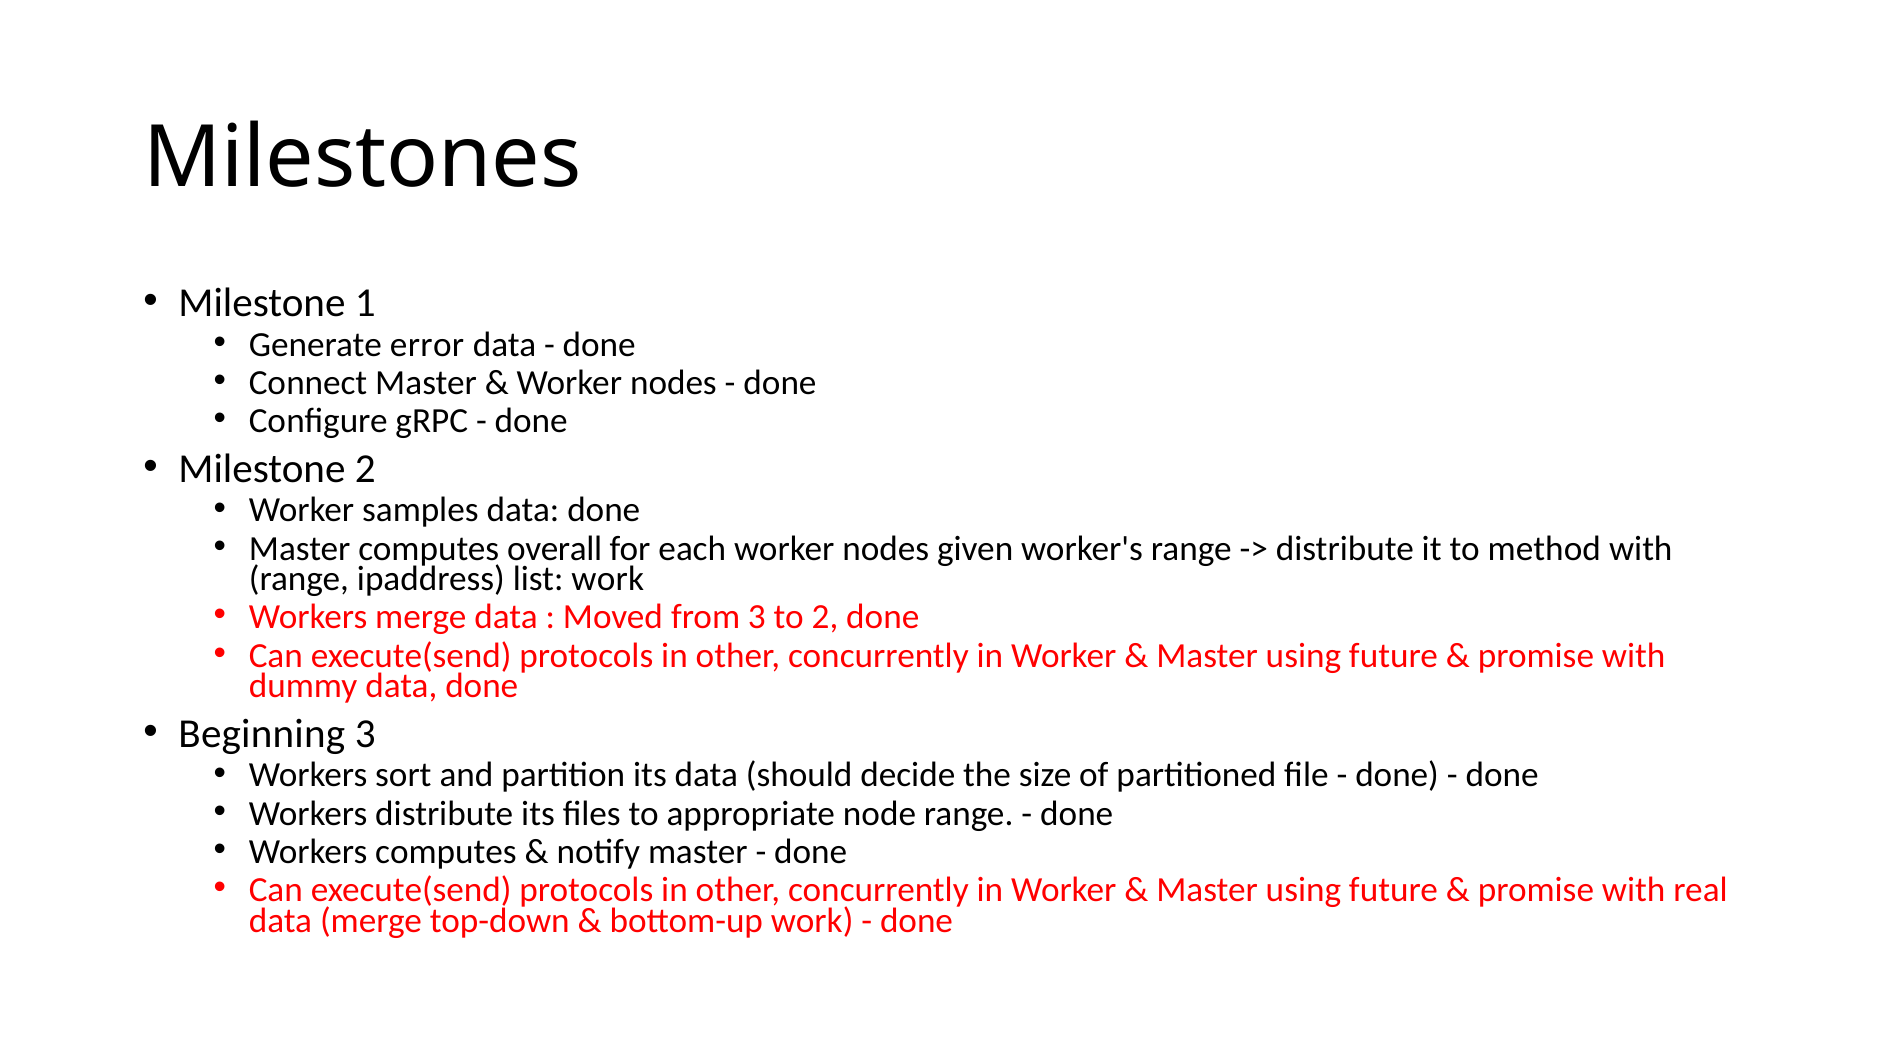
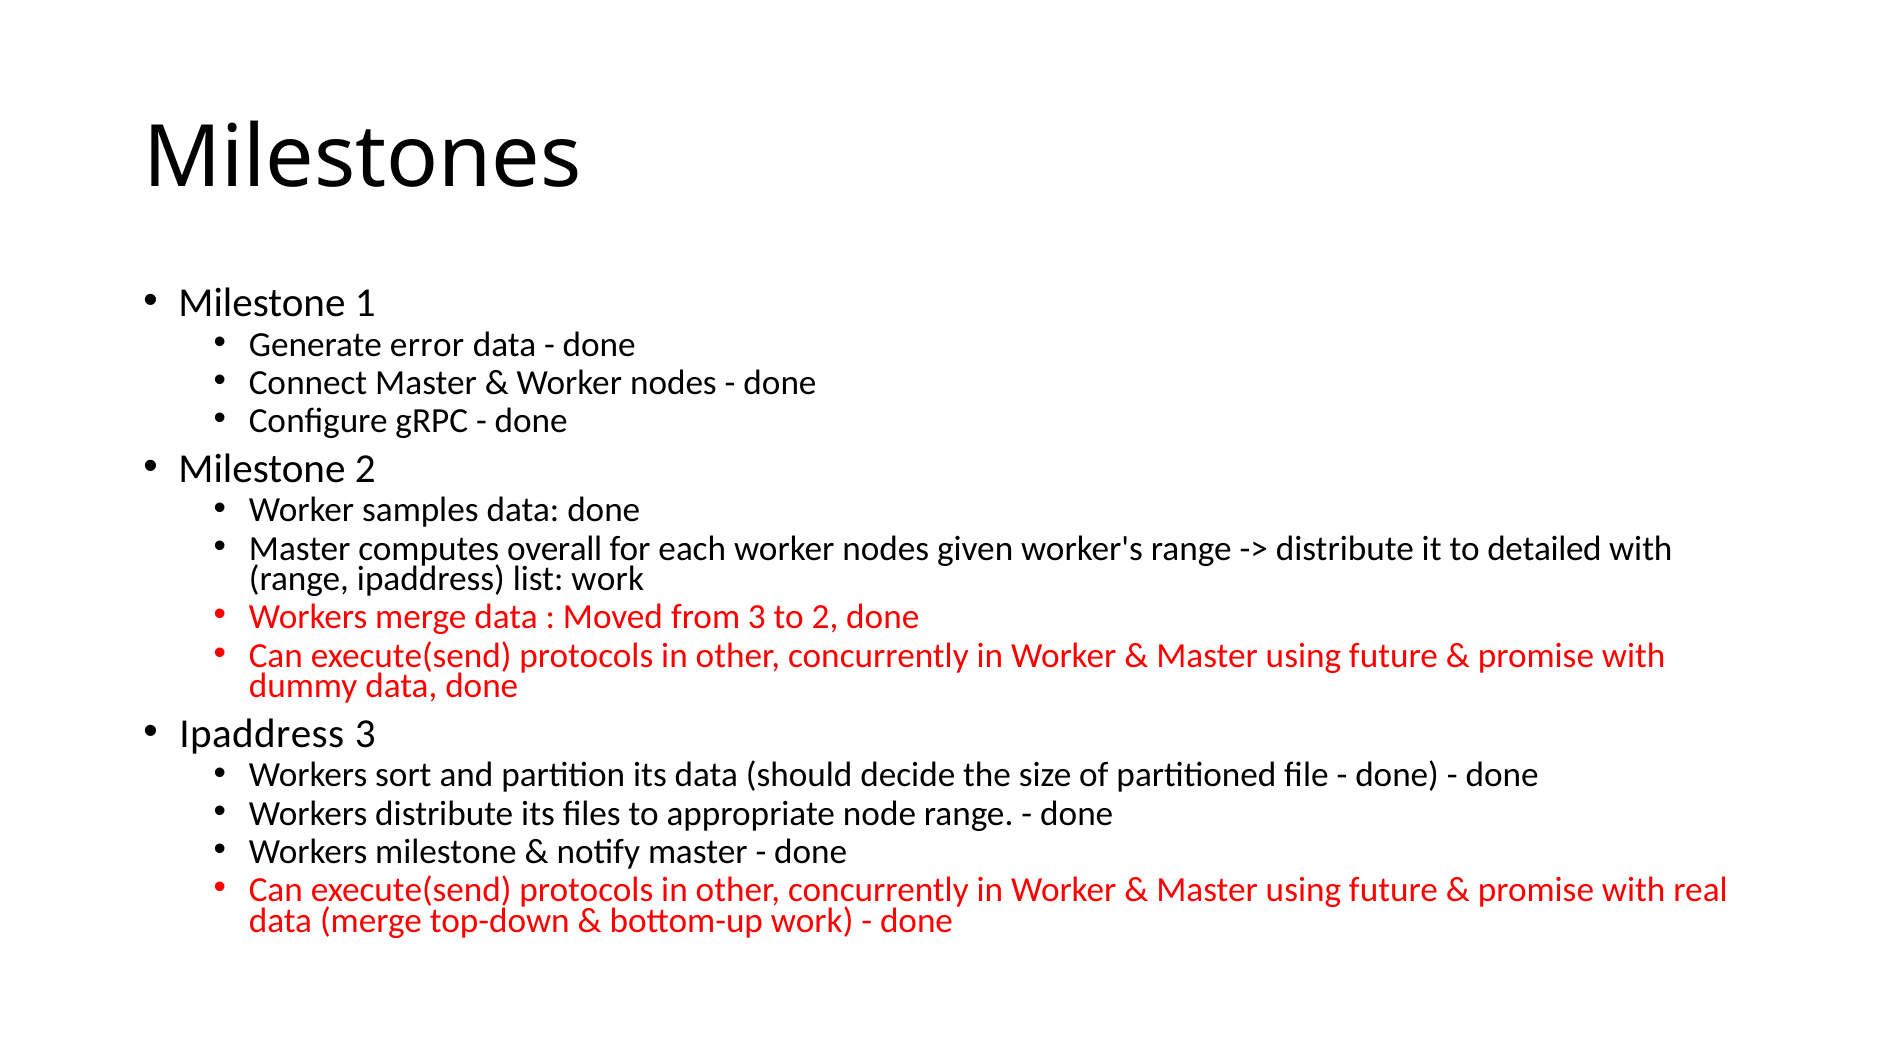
method: method -> detailed (1544, 548)
Beginning: Beginning -> Ipaddress (262, 734)
Workers computes: computes -> milestone (446, 852)
